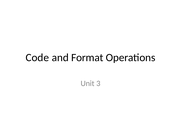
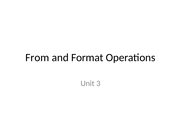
Code: Code -> From (37, 57)
